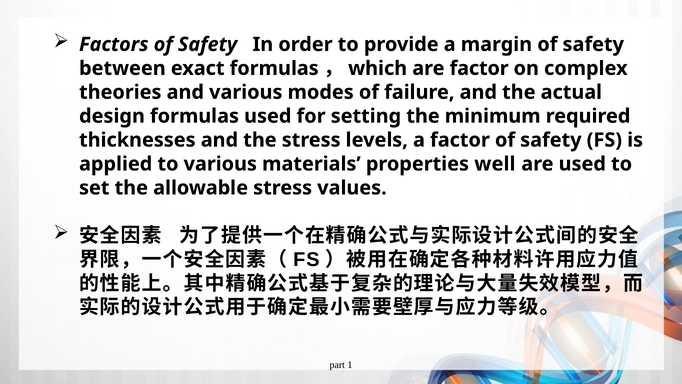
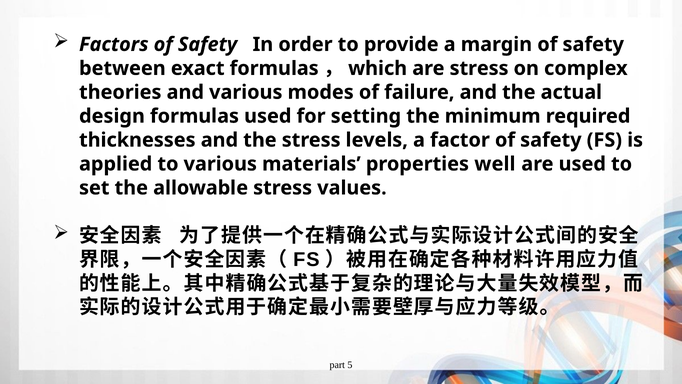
are factor: factor -> stress (479, 68)
1: 1 -> 5 (350, 365)
